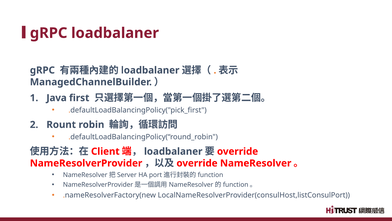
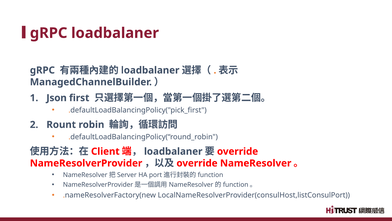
Java: Java -> Json (57, 98)
